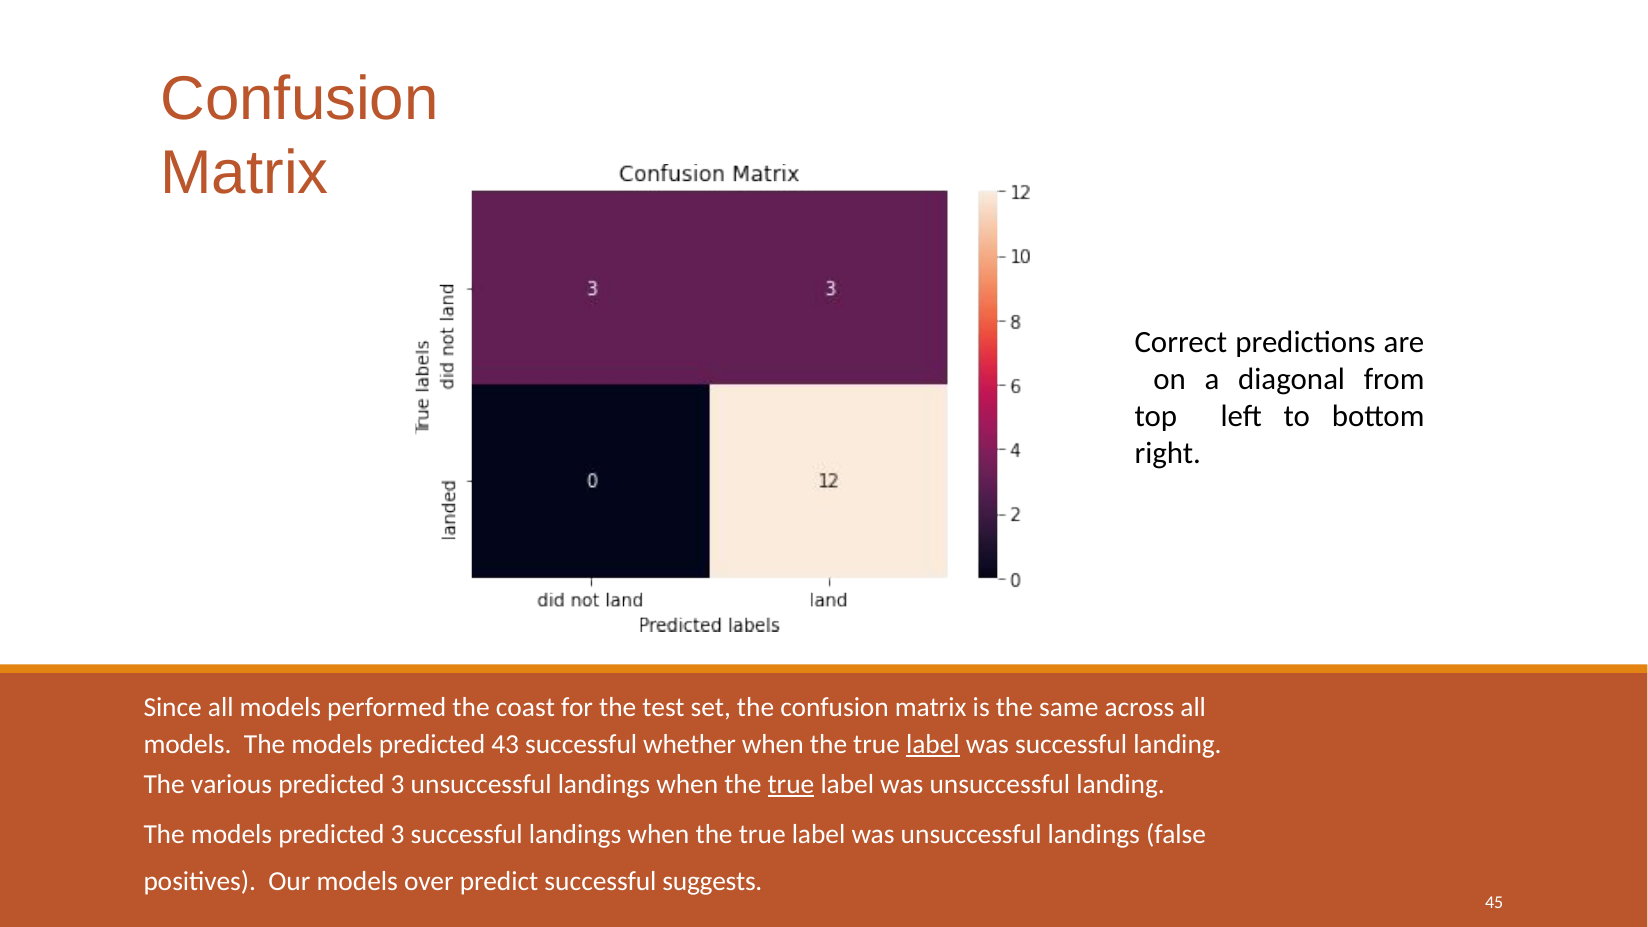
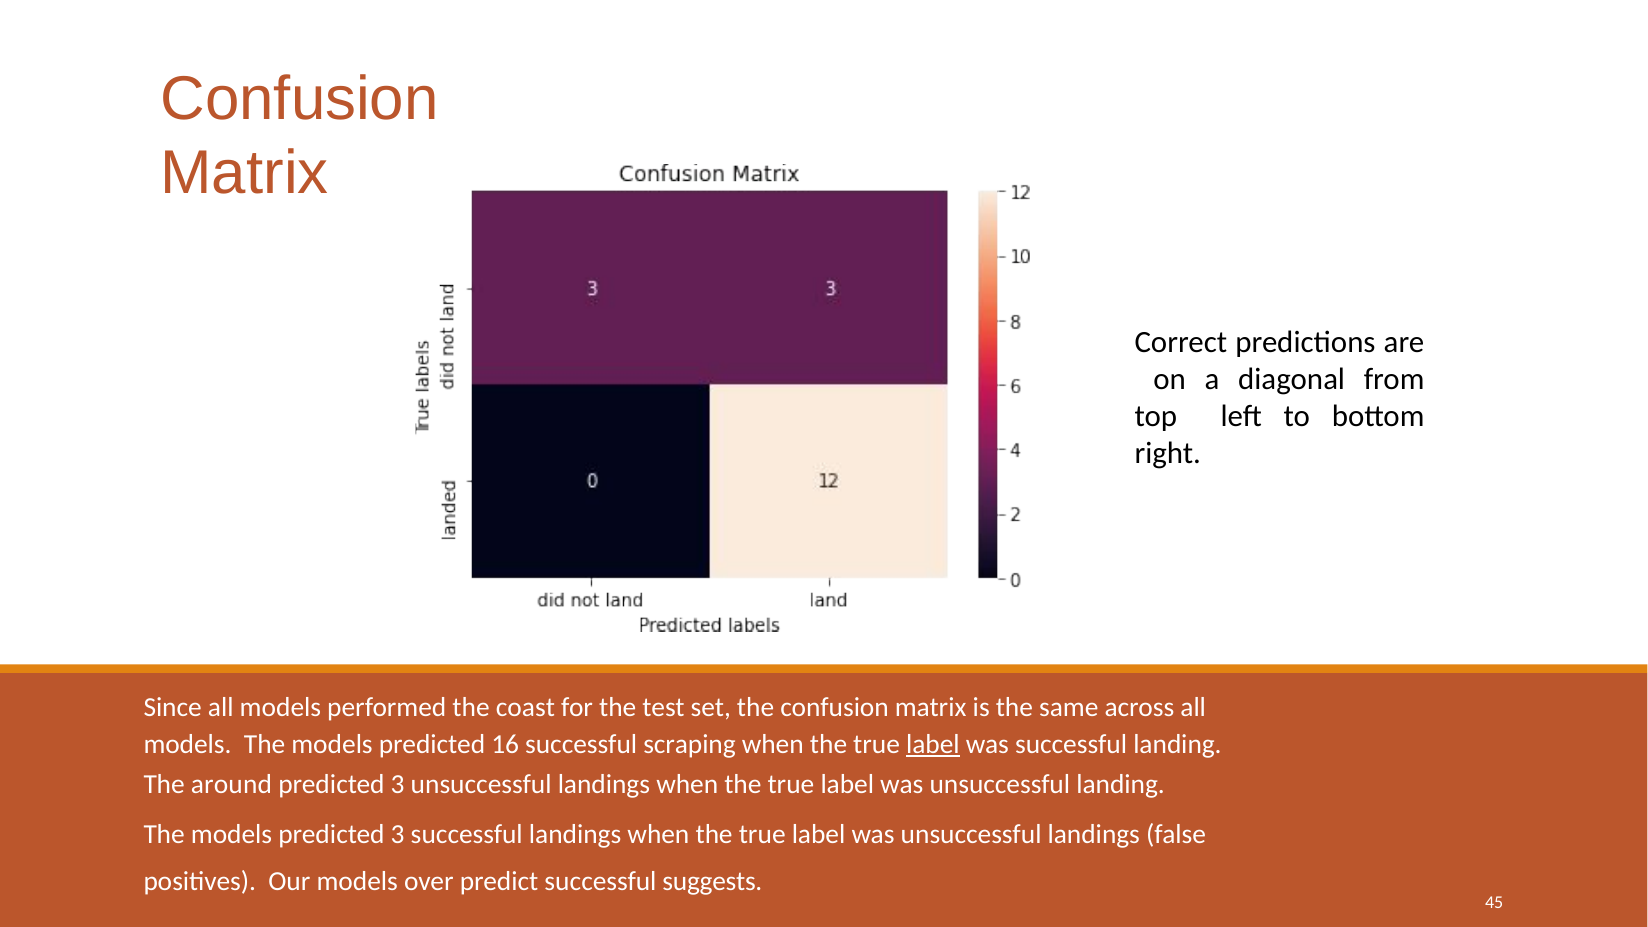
43: 43 -> 16 (505, 744)
whether: whether -> scraping (690, 744)
various: various -> around (231, 784)
true underline: present -> none (791, 784)
